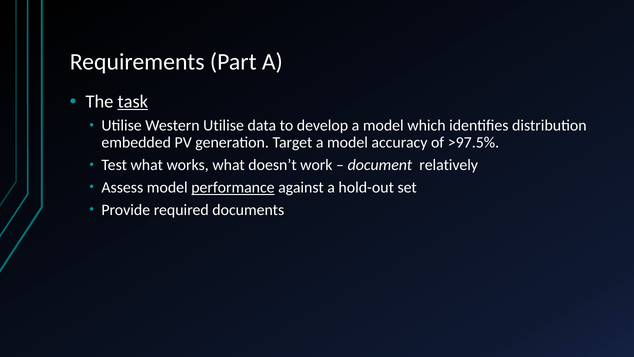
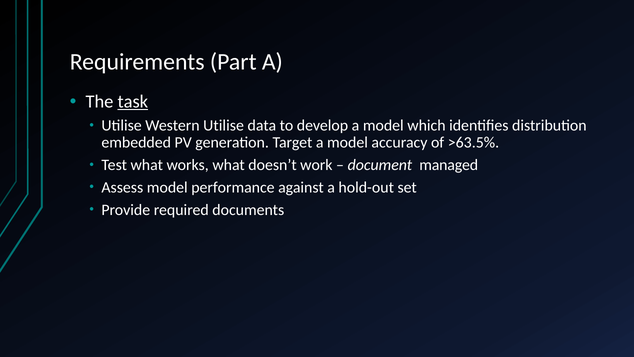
>97.5%: >97.5% -> >63.5% (473, 143)
relatively: relatively -> managed (449, 165)
performance underline: present -> none (233, 187)
